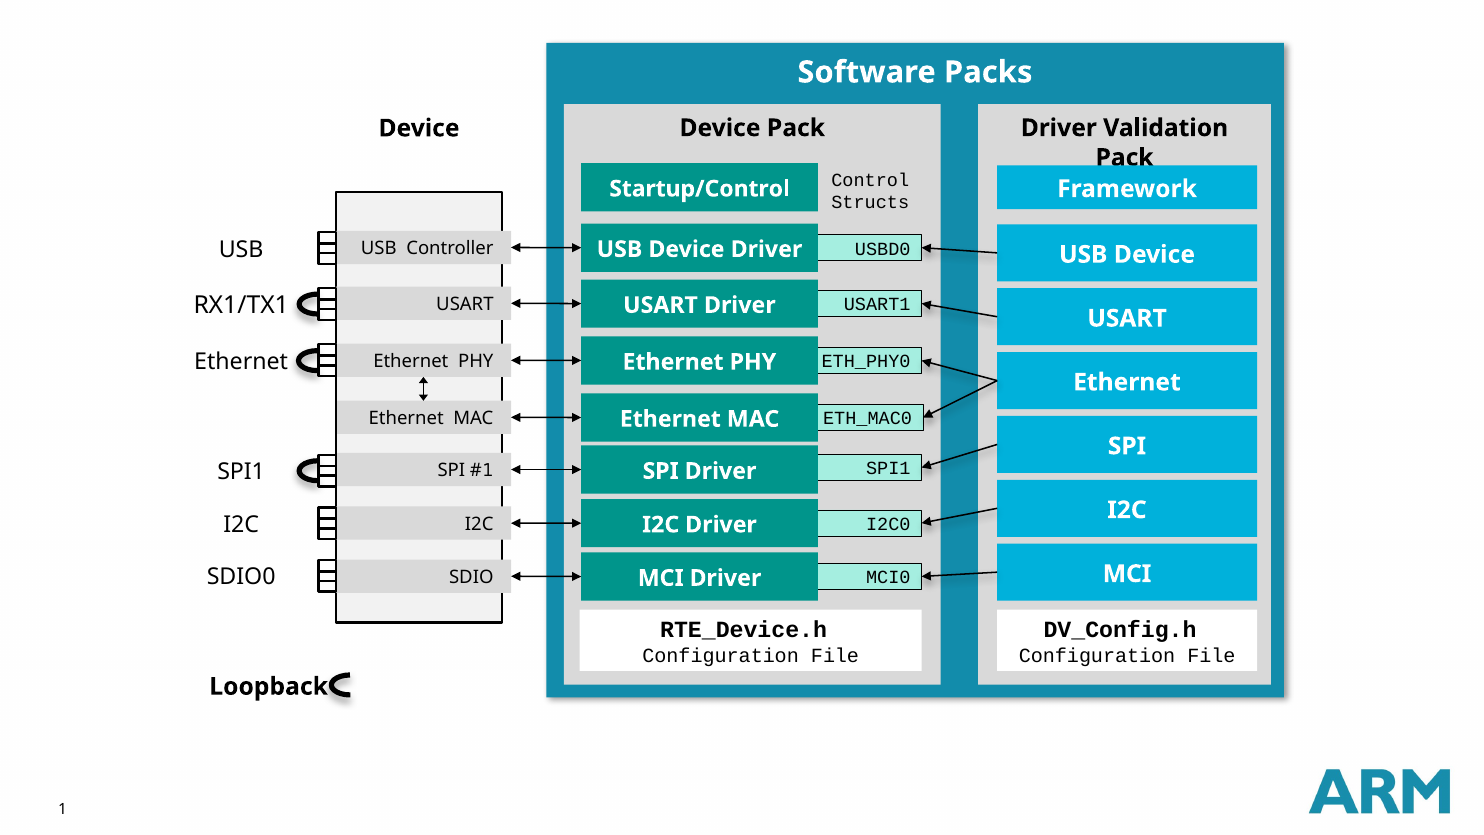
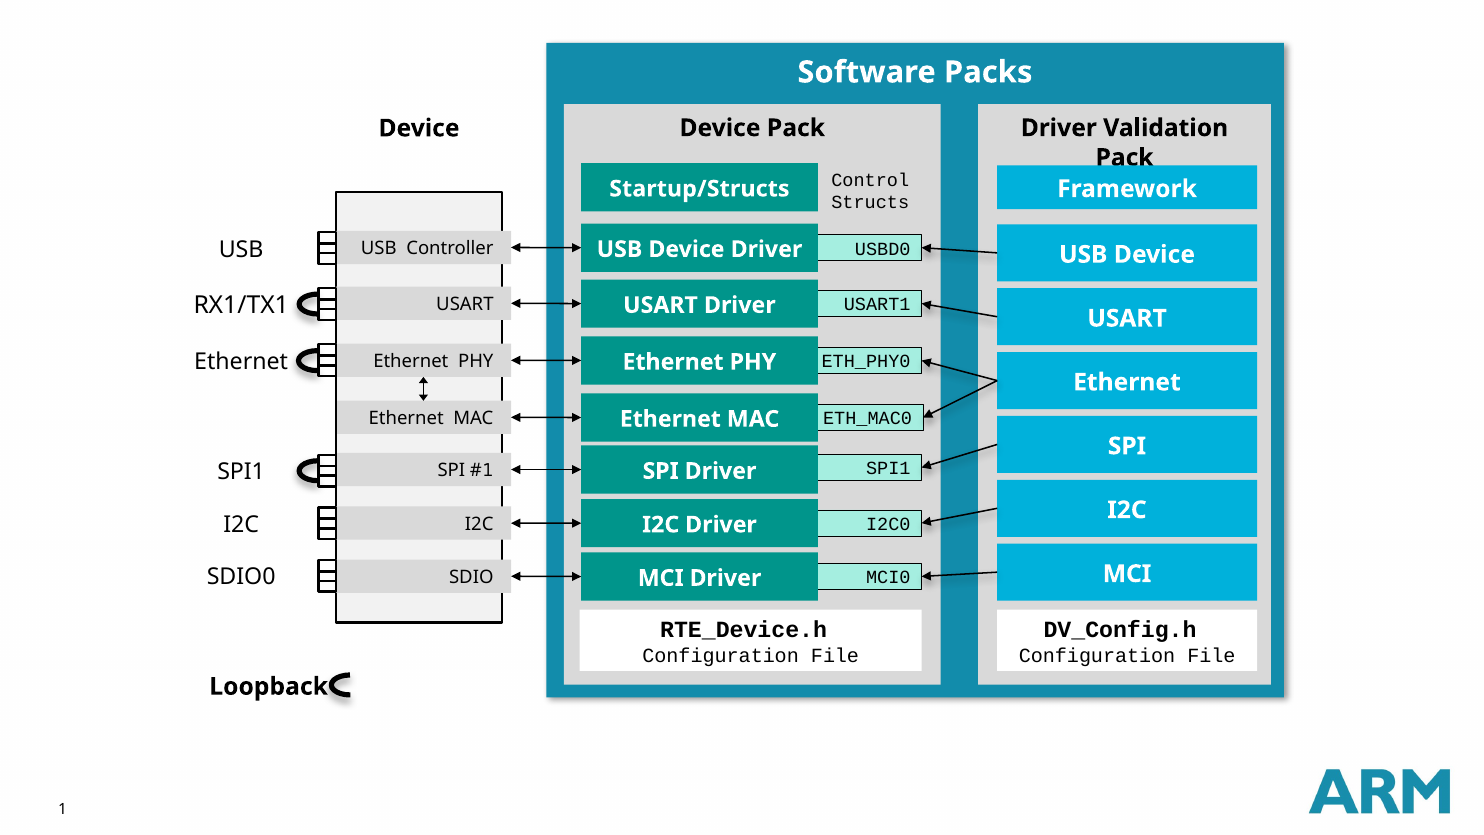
Startup/Control: Startup/Control -> Startup/Structs (699, 189)
